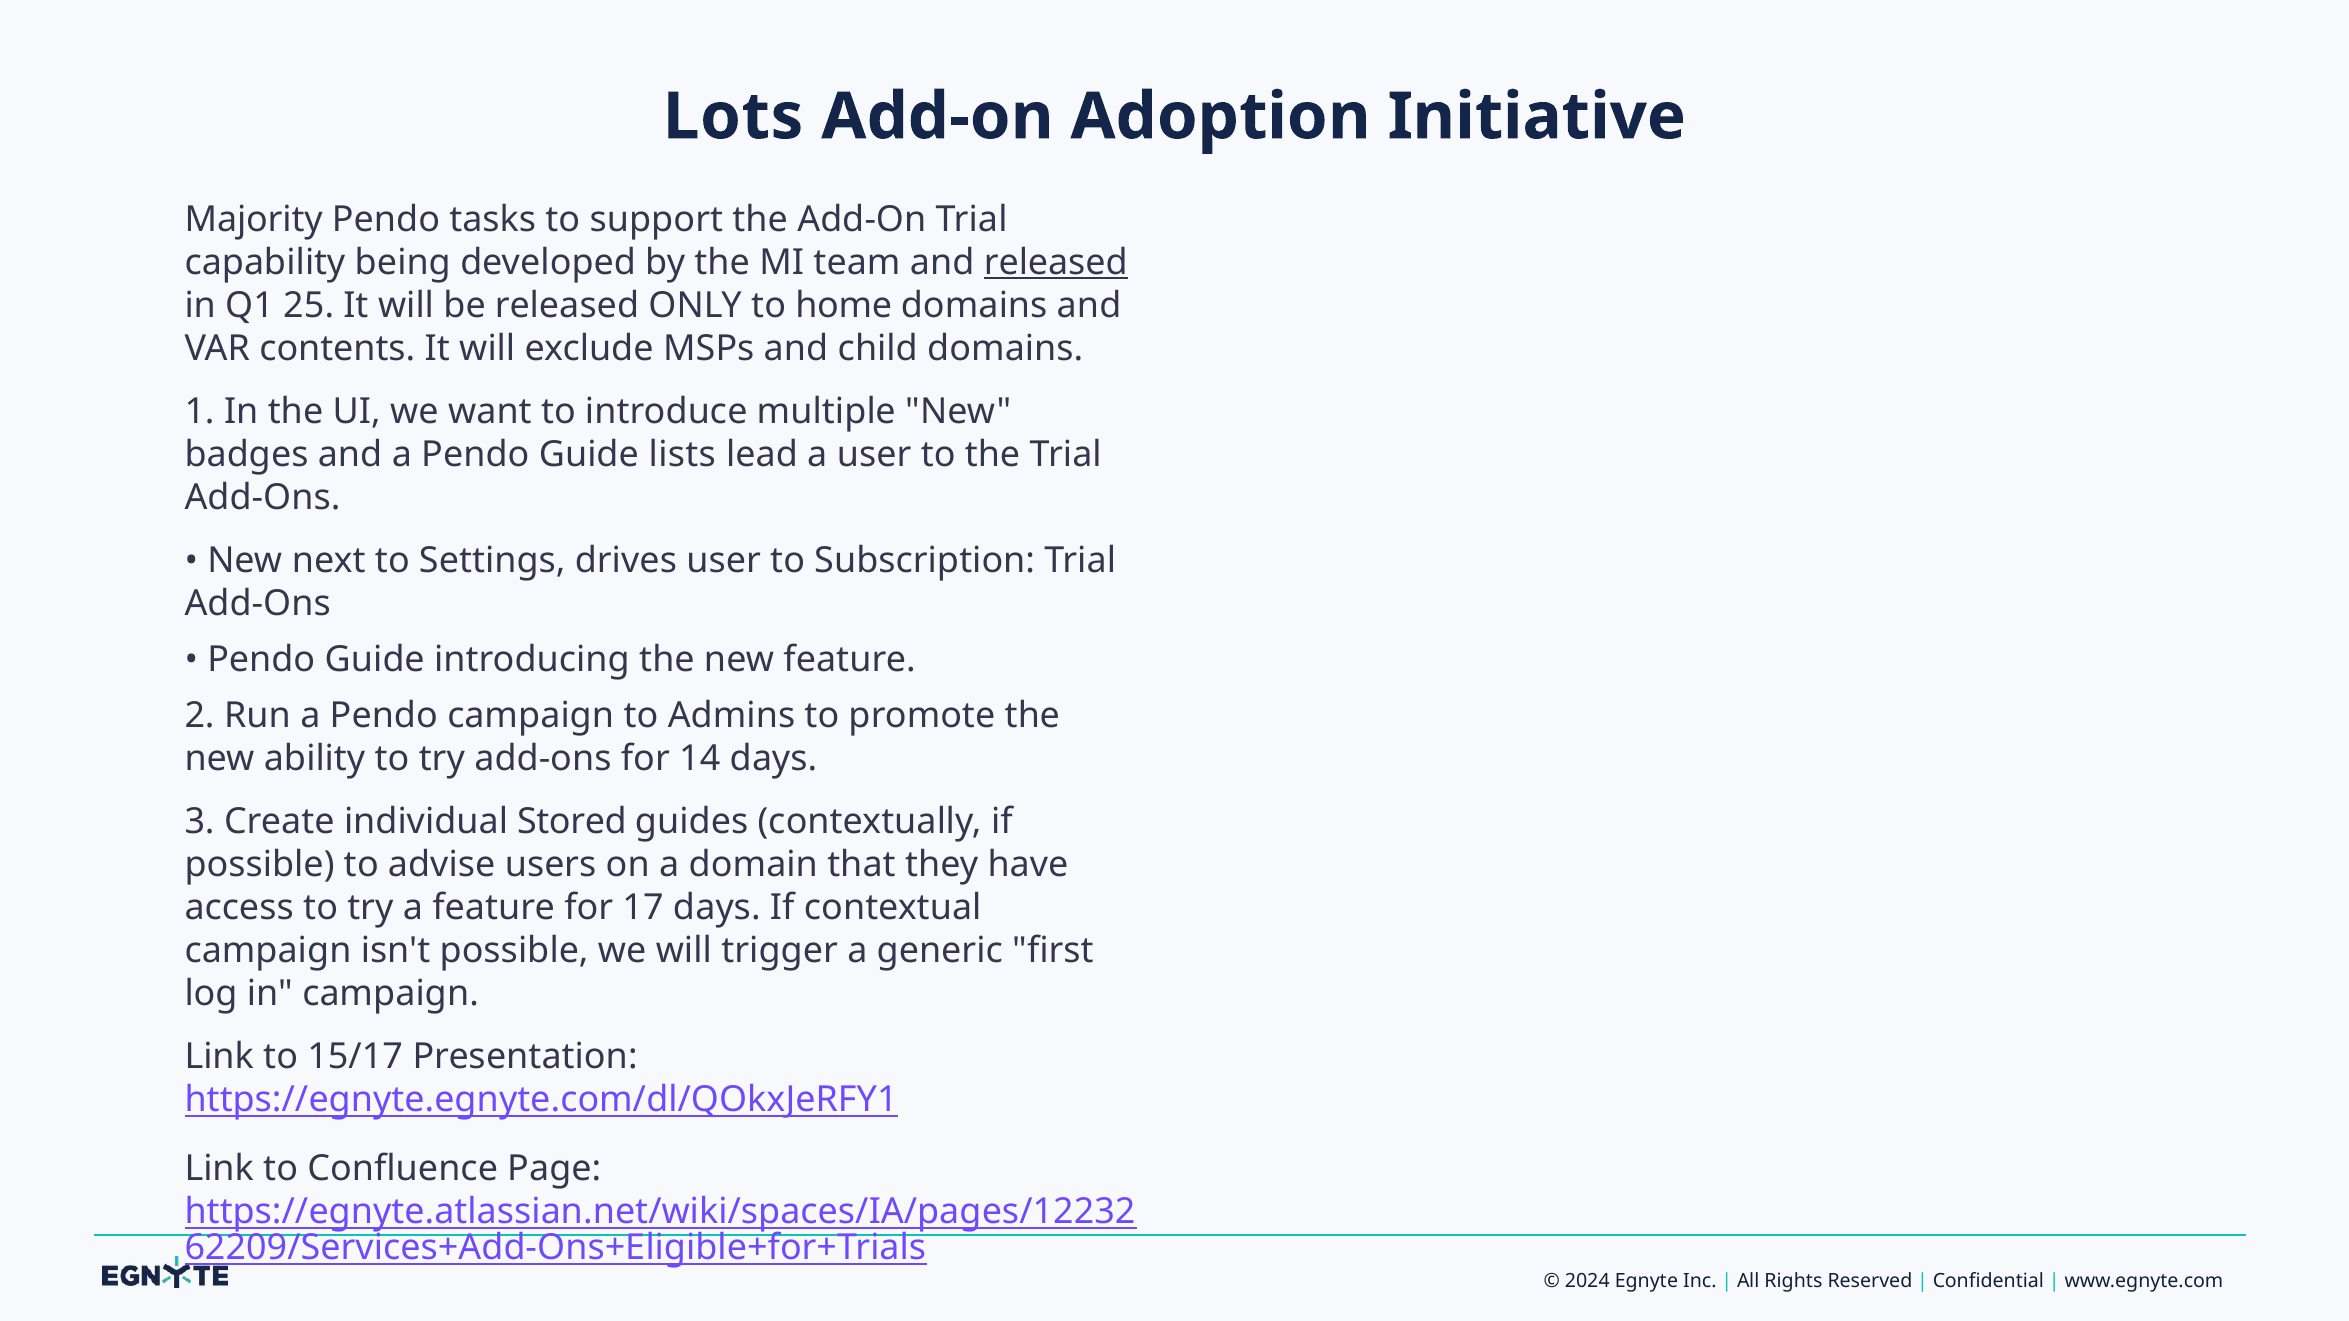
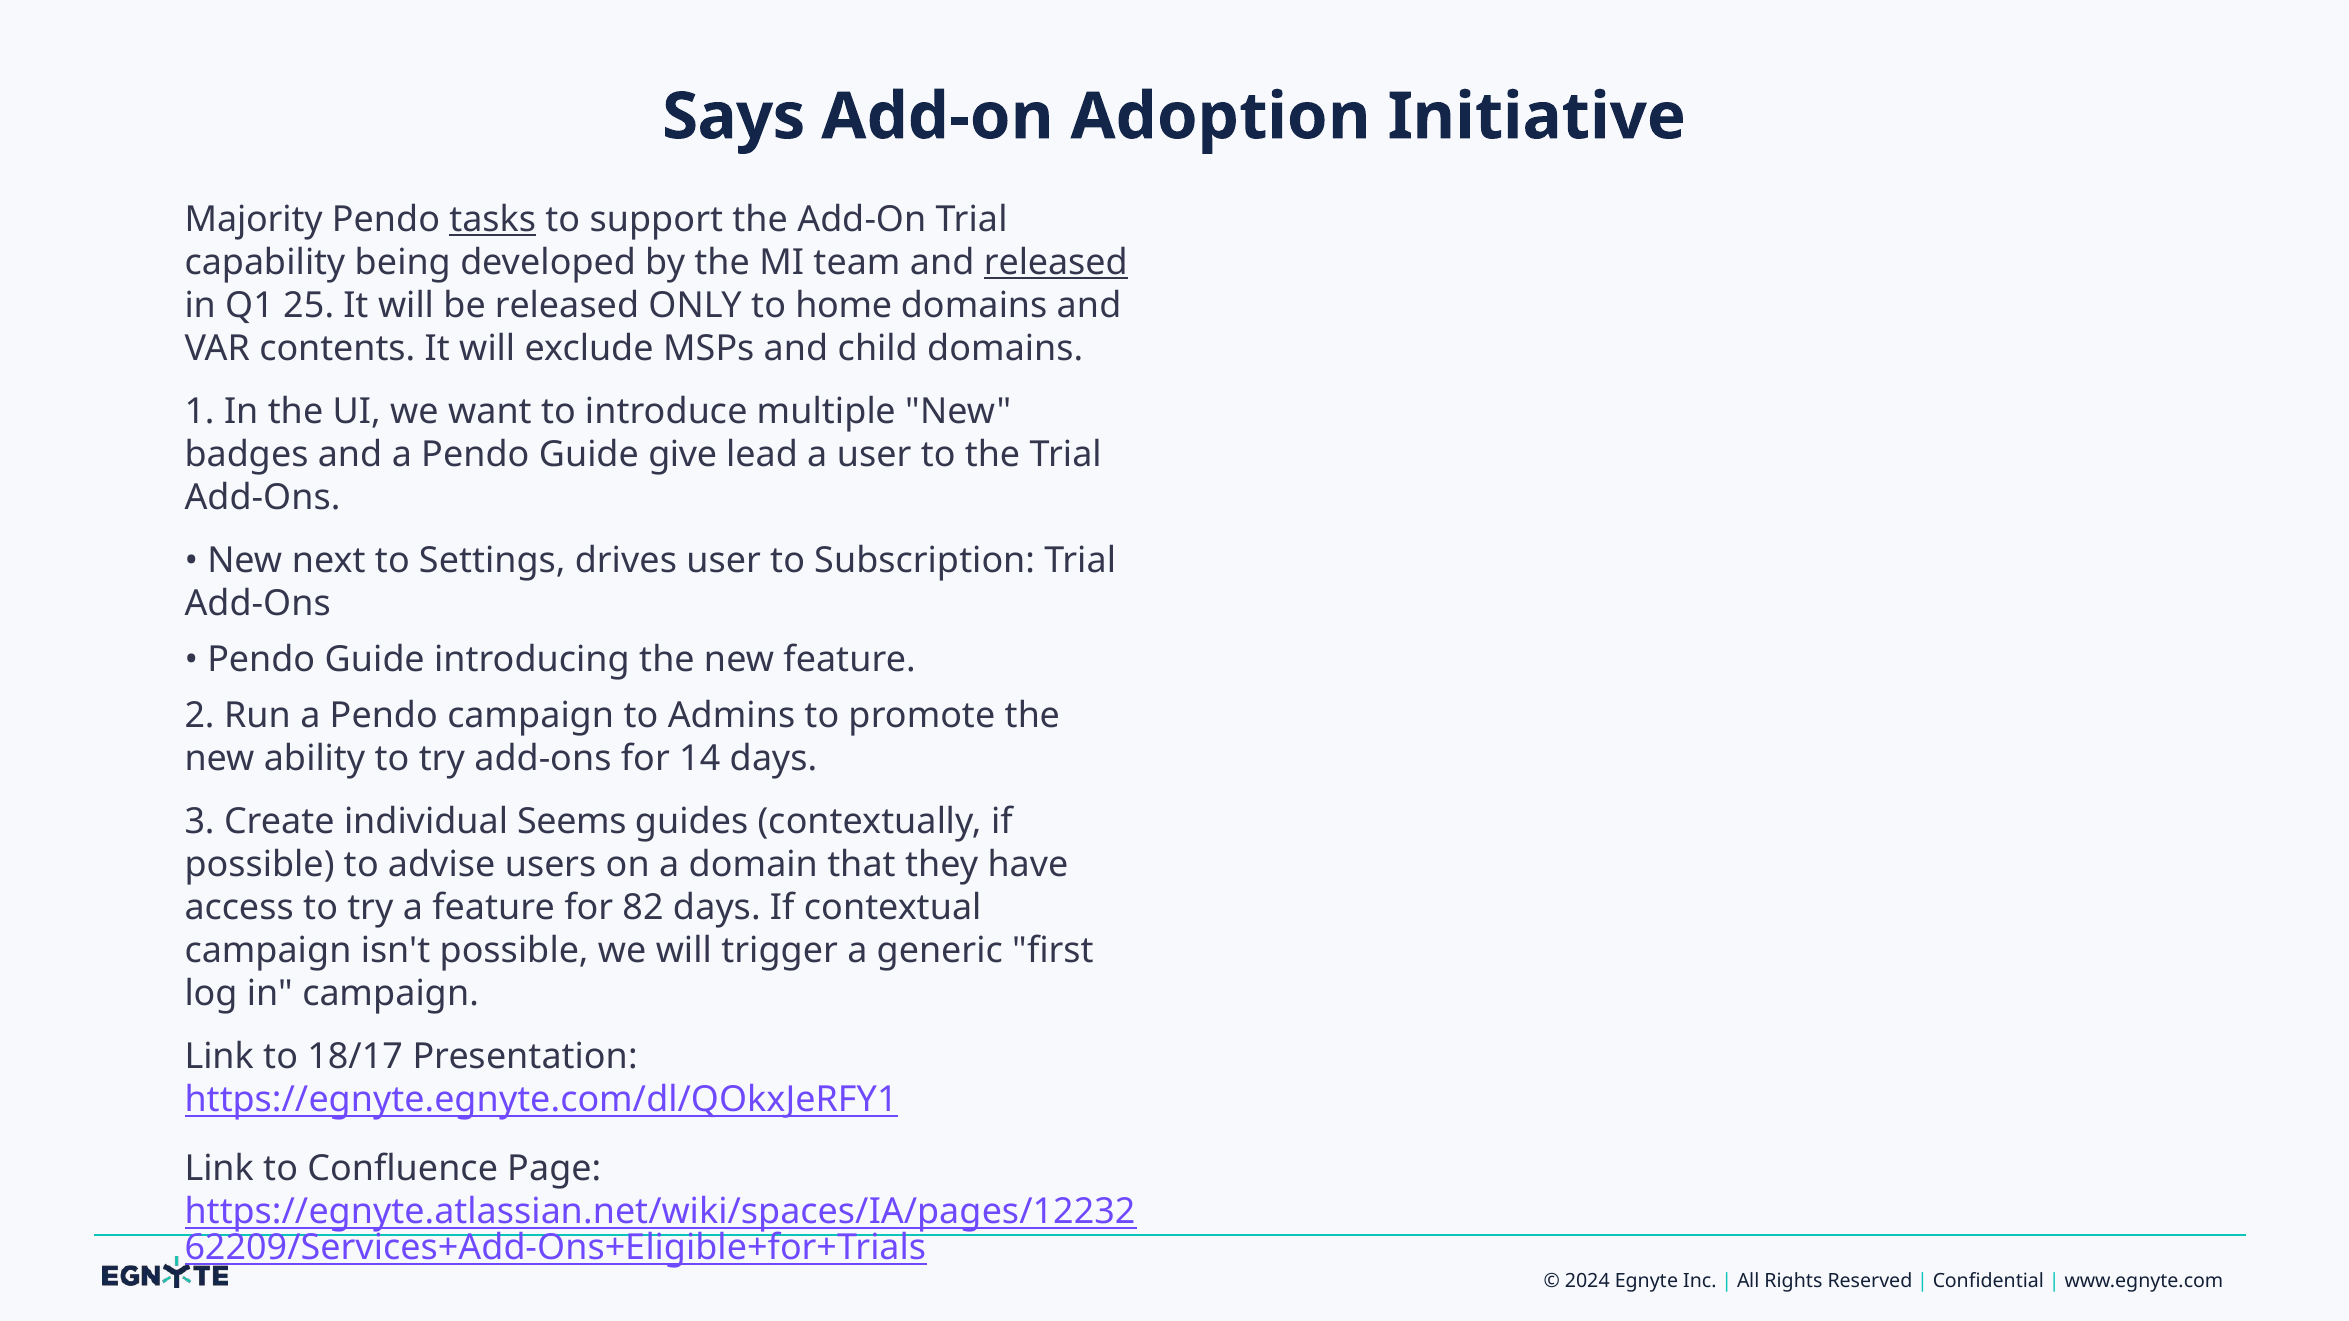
Lots: Lots -> Says (734, 117)
tasks underline: none -> present (493, 220)
lists: lists -> give (683, 455)
Stored: Stored -> Seems (572, 822)
17: 17 -> 82 (643, 908)
15/17: 15/17 -> 18/17 (355, 1057)
